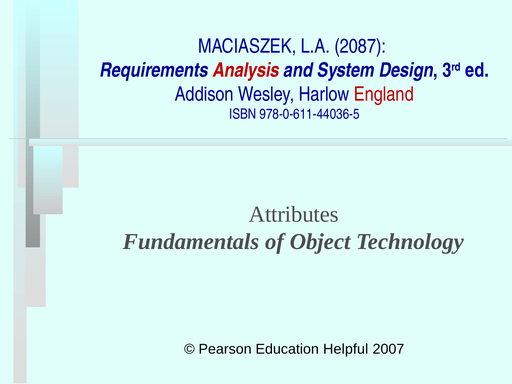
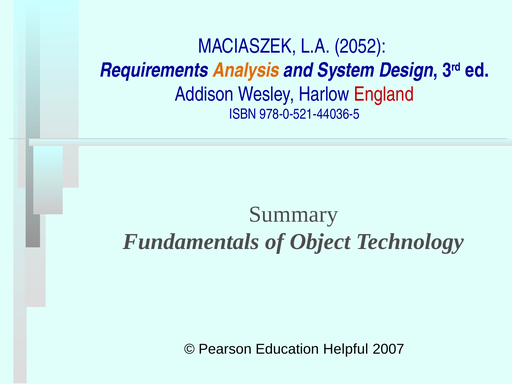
2087: 2087 -> 2052 (360, 46)
Analysis colour: red -> orange (246, 70)
978-0-611-44036-5: 978-0-611-44036-5 -> 978-0-521-44036-5 (310, 114)
Attributes: Attributes -> Summary (294, 214)
